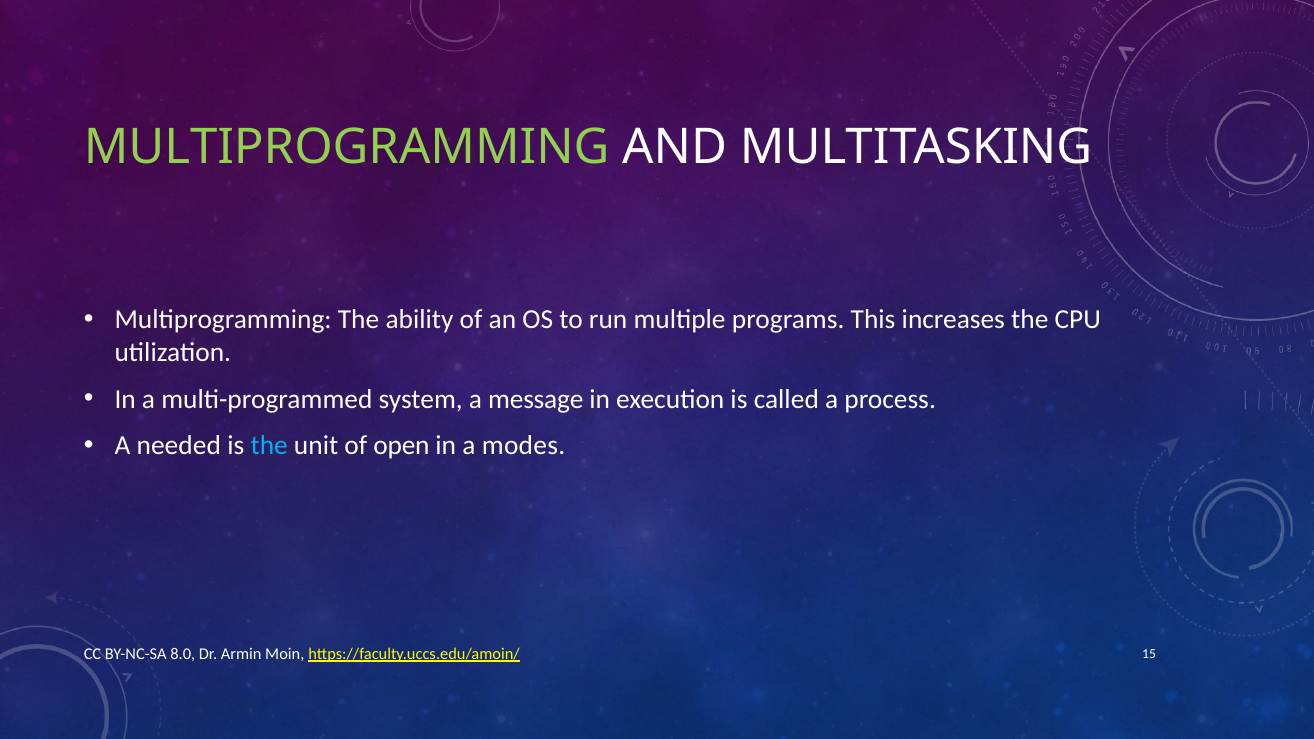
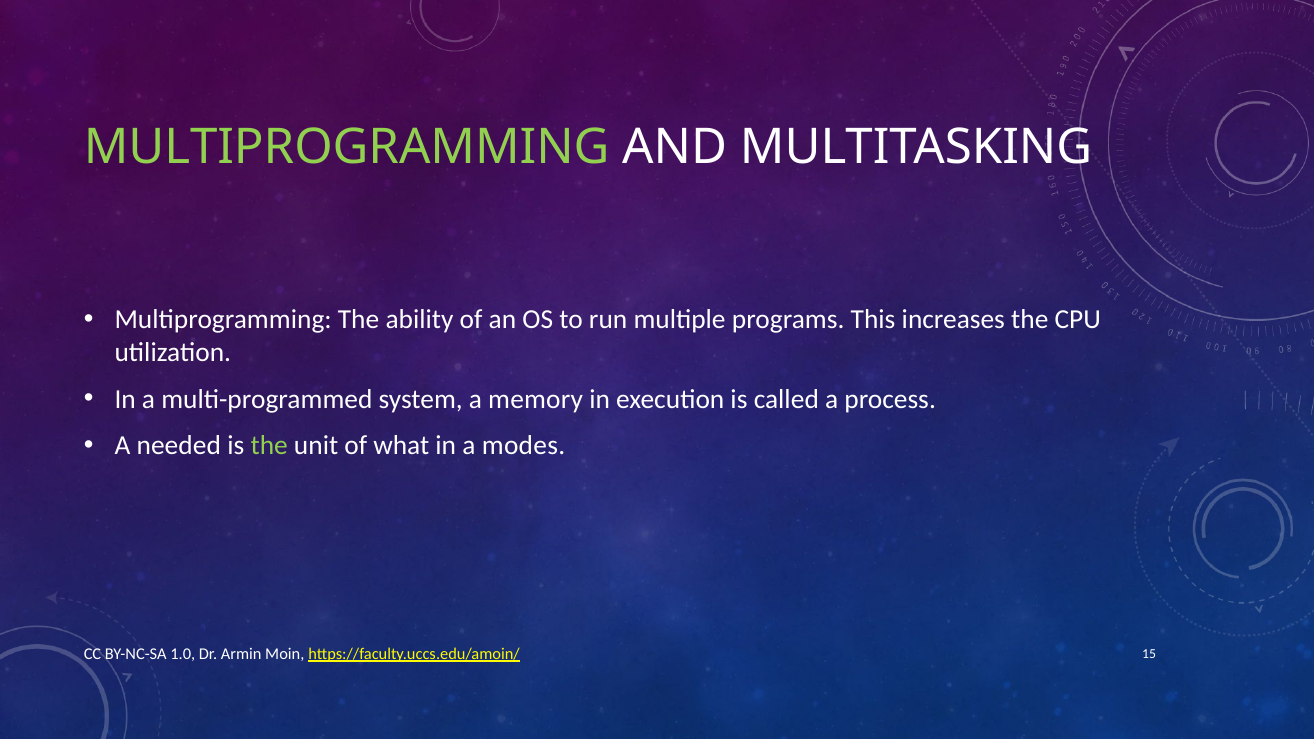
message: message -> memory (536, 399)
the colour: light blue -> light green (269, 446)
open: open -> what (401, 446)
8.0: 8.0 -> 1.0 (183, 654)
